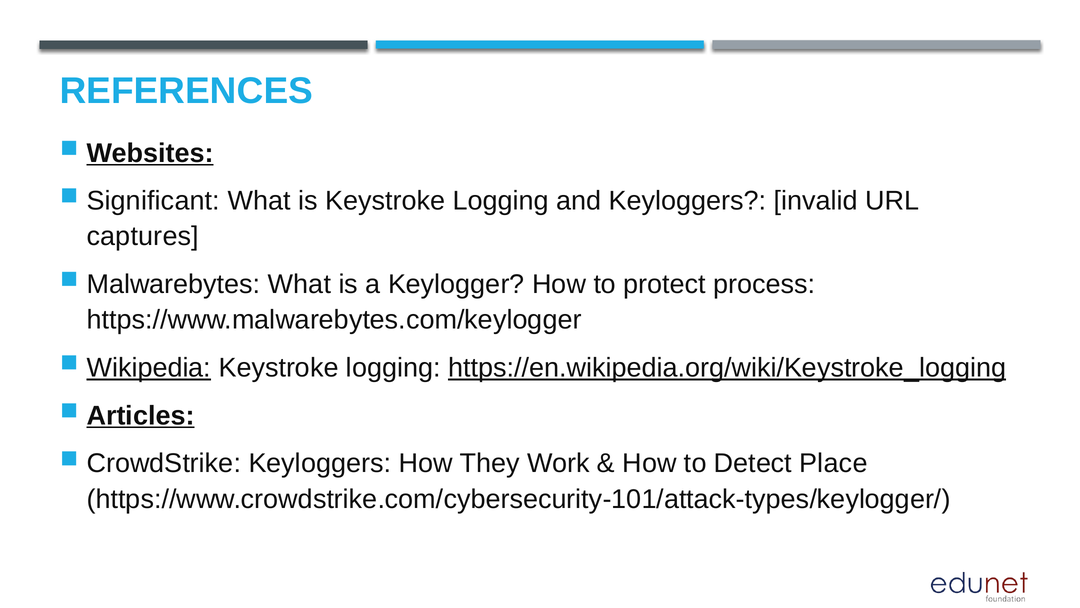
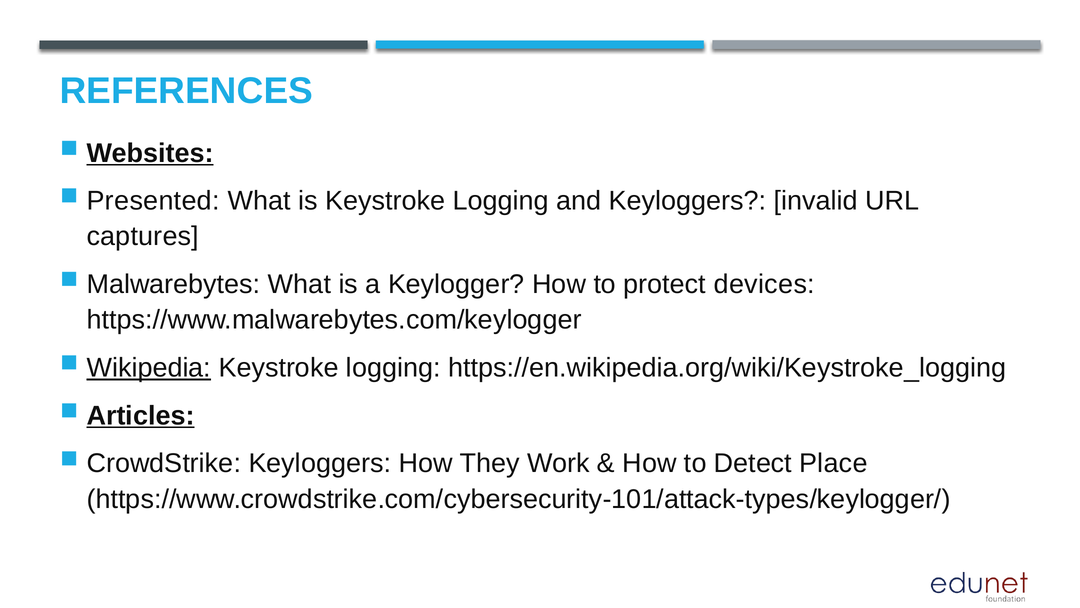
Significant: Significant -> Presented (153, 201)
process: process -> devices (764, 284)
https://en.wikipedia.org/wiki/Keystroke_logging underline: present -> none (727, 368)
